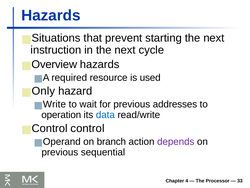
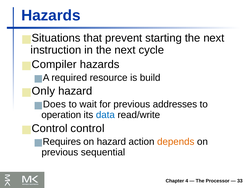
Overview: Overview -> Compiler (54, 64)
used: used -> build (150, 77)
Write: Write -> Does (54, 104)
Operand: Operand -> Requires (62, 141)
on branch: branch -> hazard (111, 141)
depends colour: purple -> orange (176, 141)
